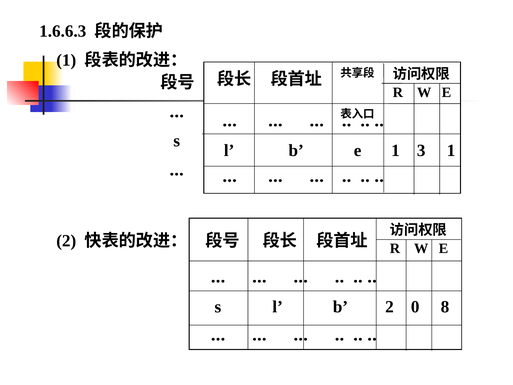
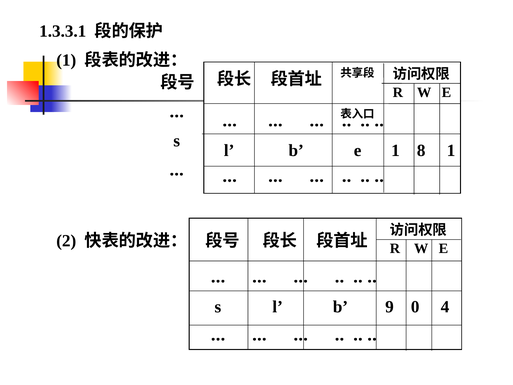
1.6.6.3: 1.6.6.3 -> 1.3.3.1 (63, 31)
3: 3 -> 8 (421, 150)
b 2: 2 -> 9 (389, 307)
8: 8 -> 4 (445, 307)
